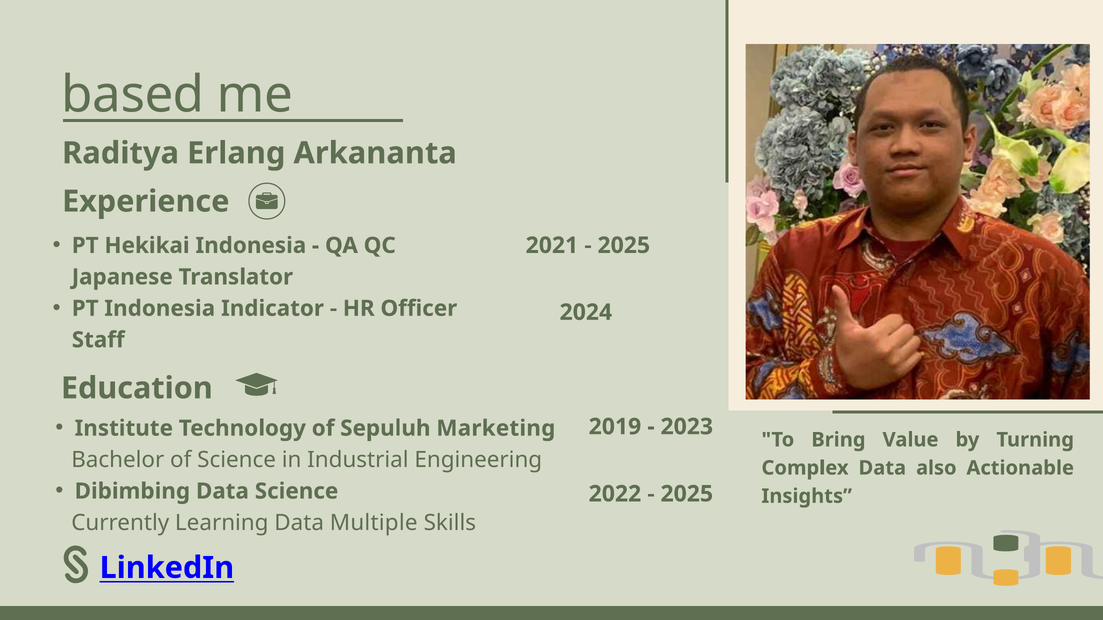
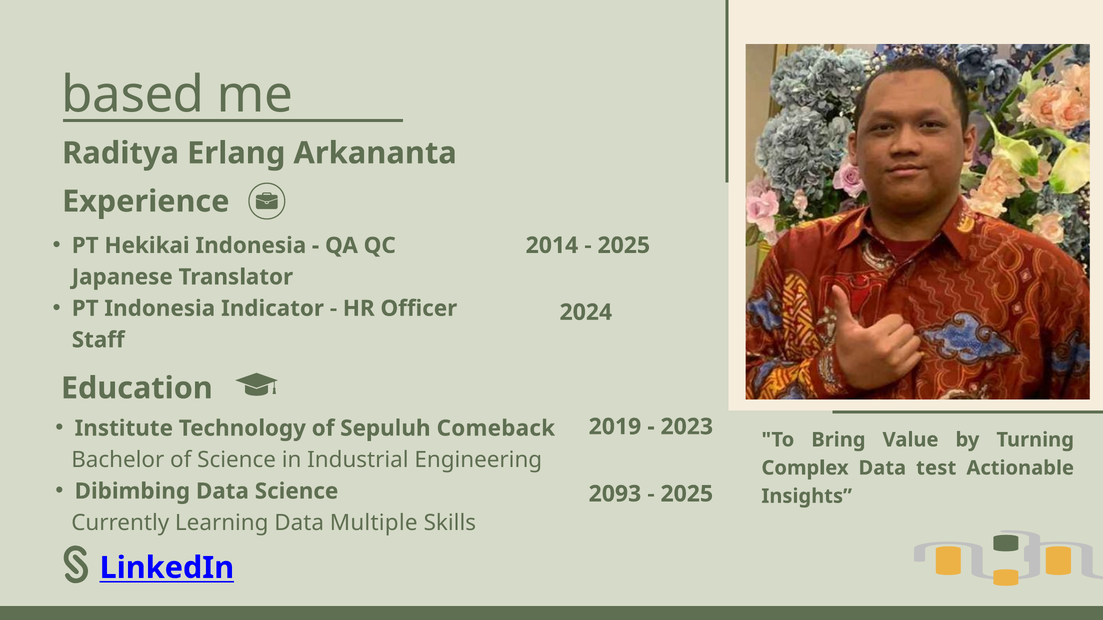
2021: 2021 -> 2014 (552, 246)
Marketing: Marketing -> Comeback (496, 429)
also: also -> test (936, 468)
2022: 2022 -> 2093 (615, 494)
